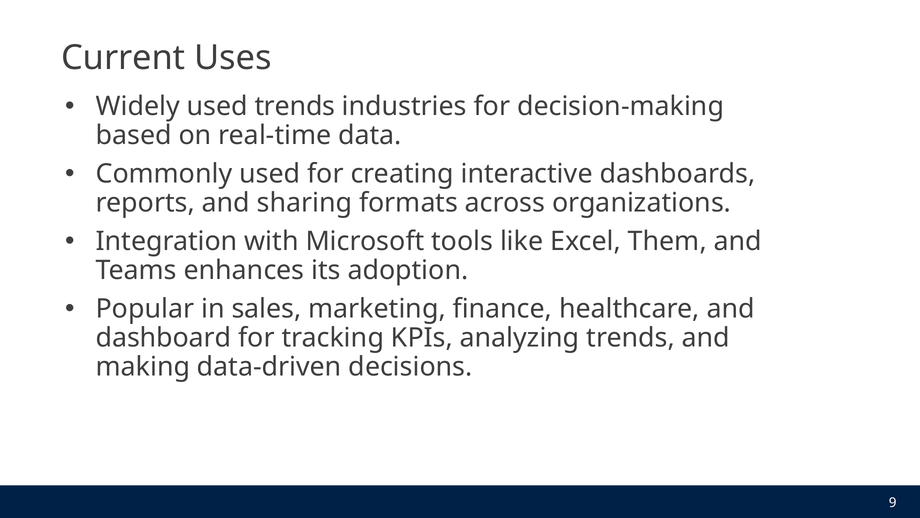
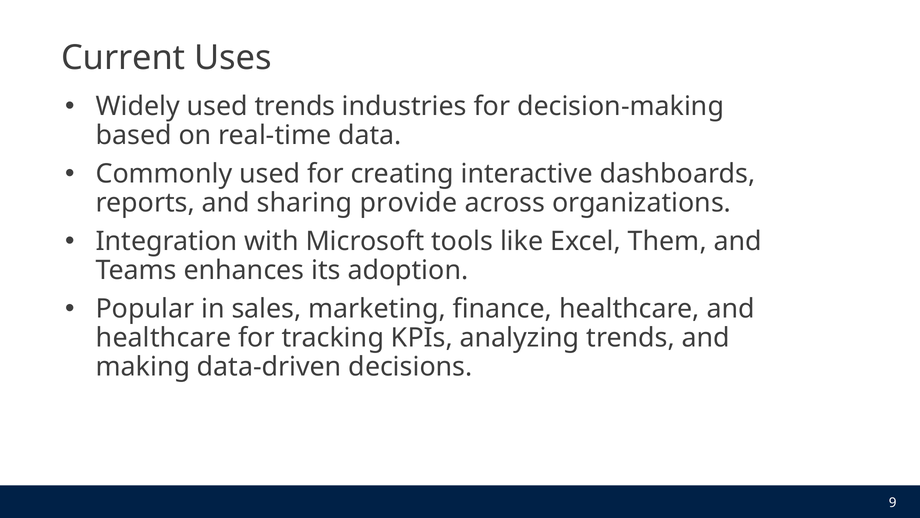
formats: formats -> provide (408, 203)
dashboard: dashboard -> healthcare (163, 338)
